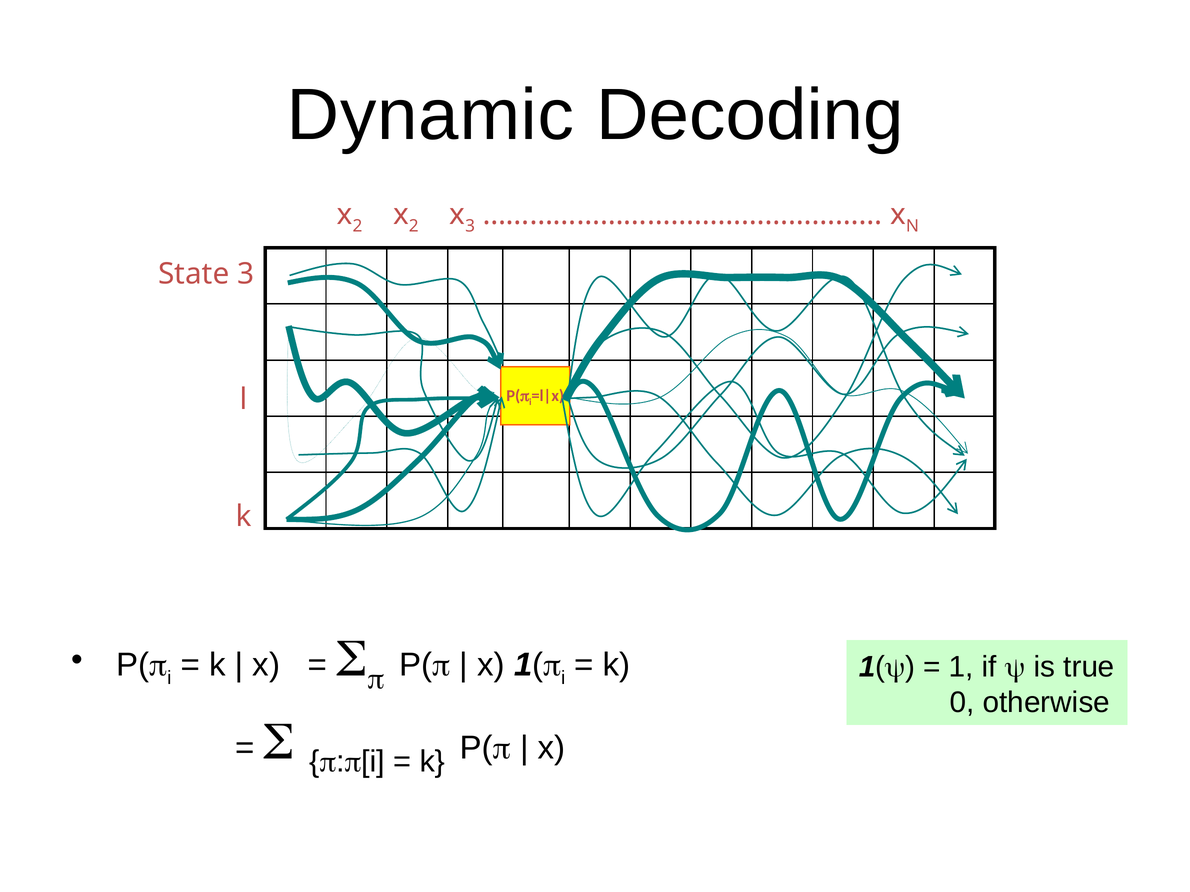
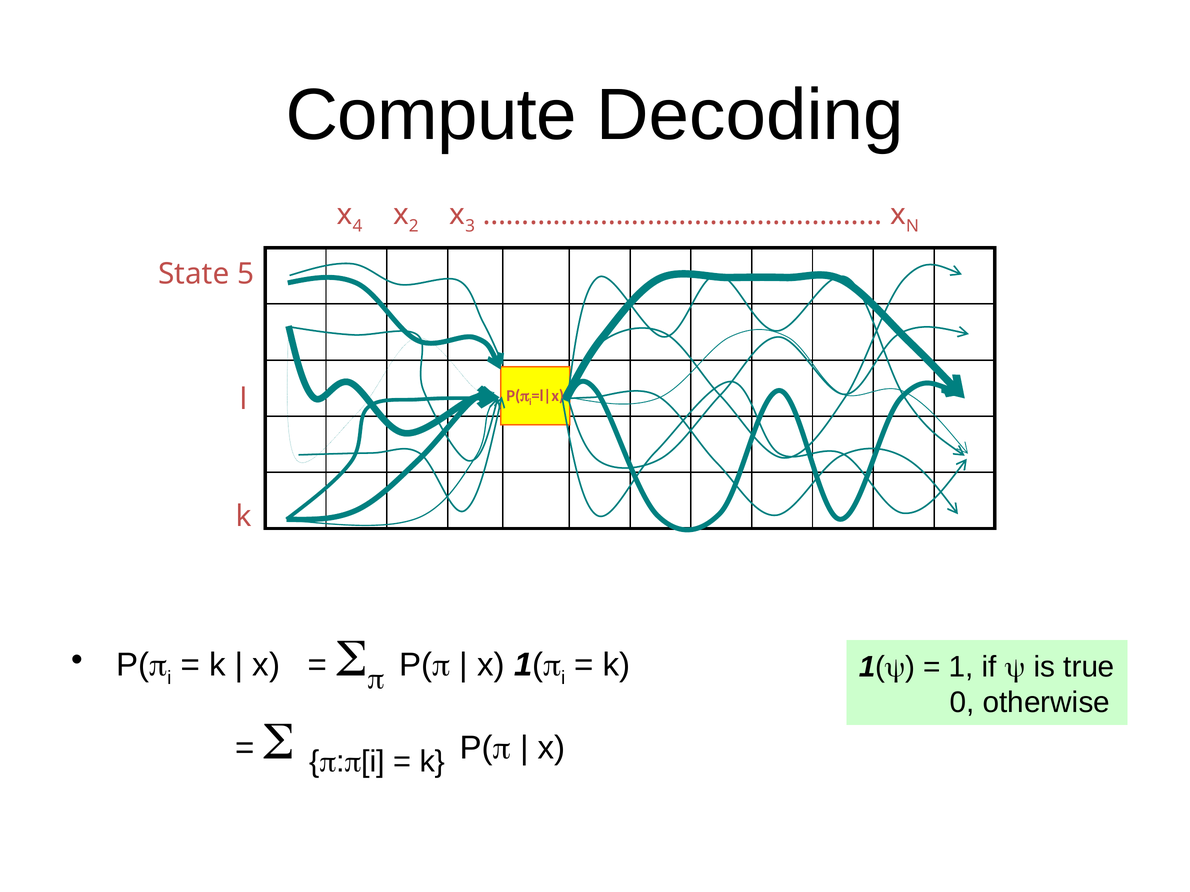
Dynamic: Dynamic -> Compute (431, 115)
2: 2 -> 4 (357, 226)
State 3: 3 -> 5 (246, 274)
